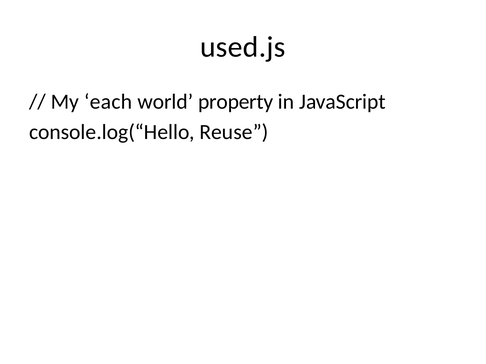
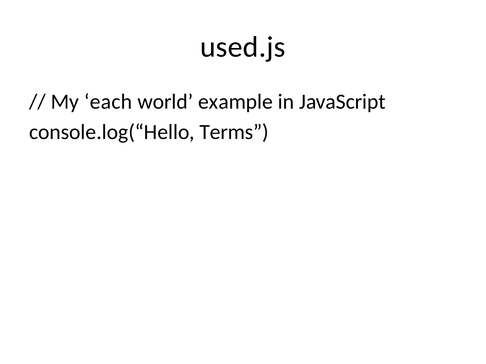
property: property -> example (236, 102)
Reuse: Reuse -> Terms (234, 132)
